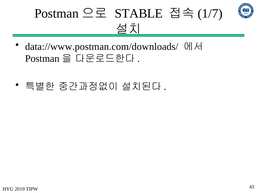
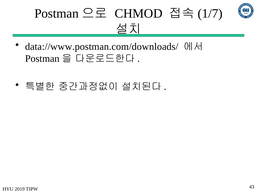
STABLE: STABLE -> CHMOD (139, 14)
